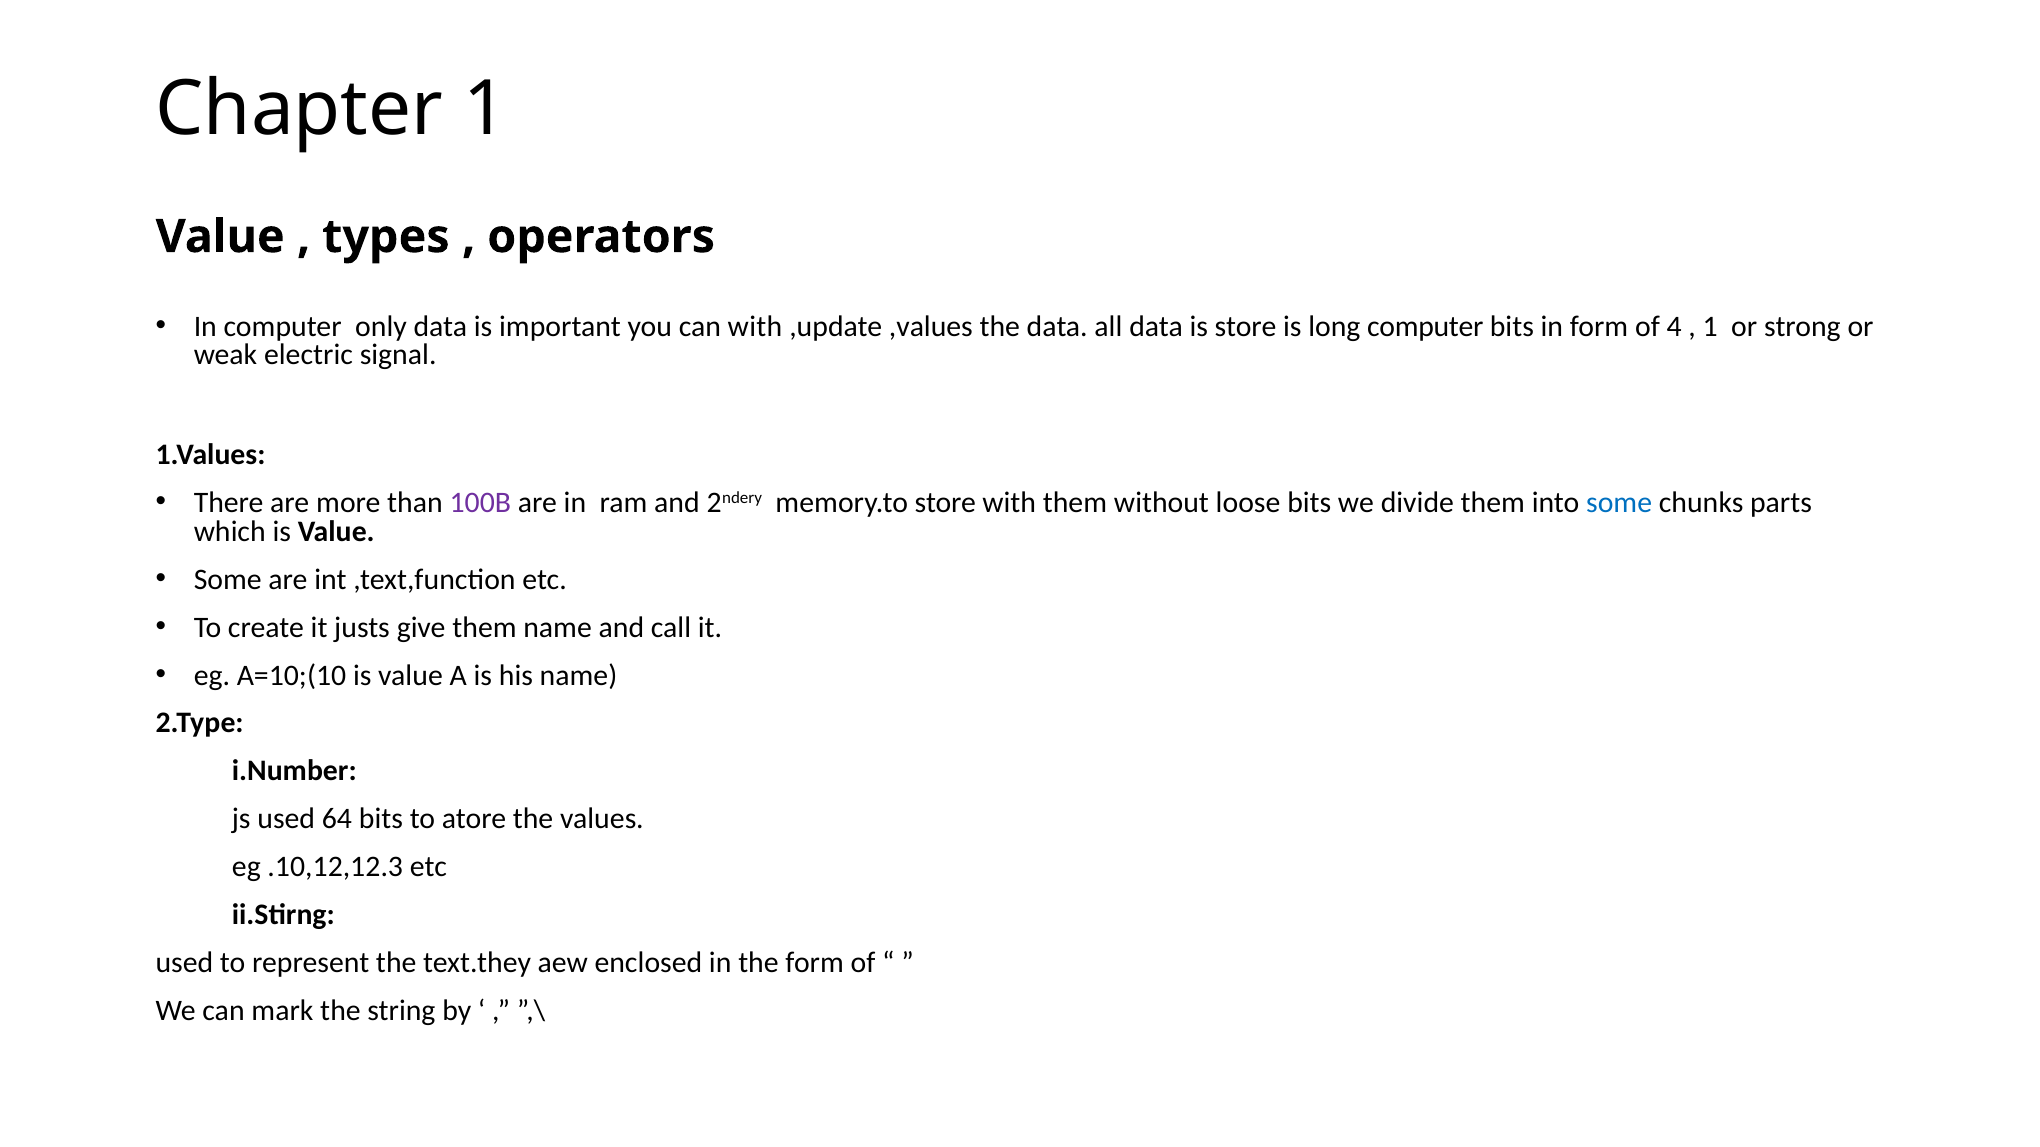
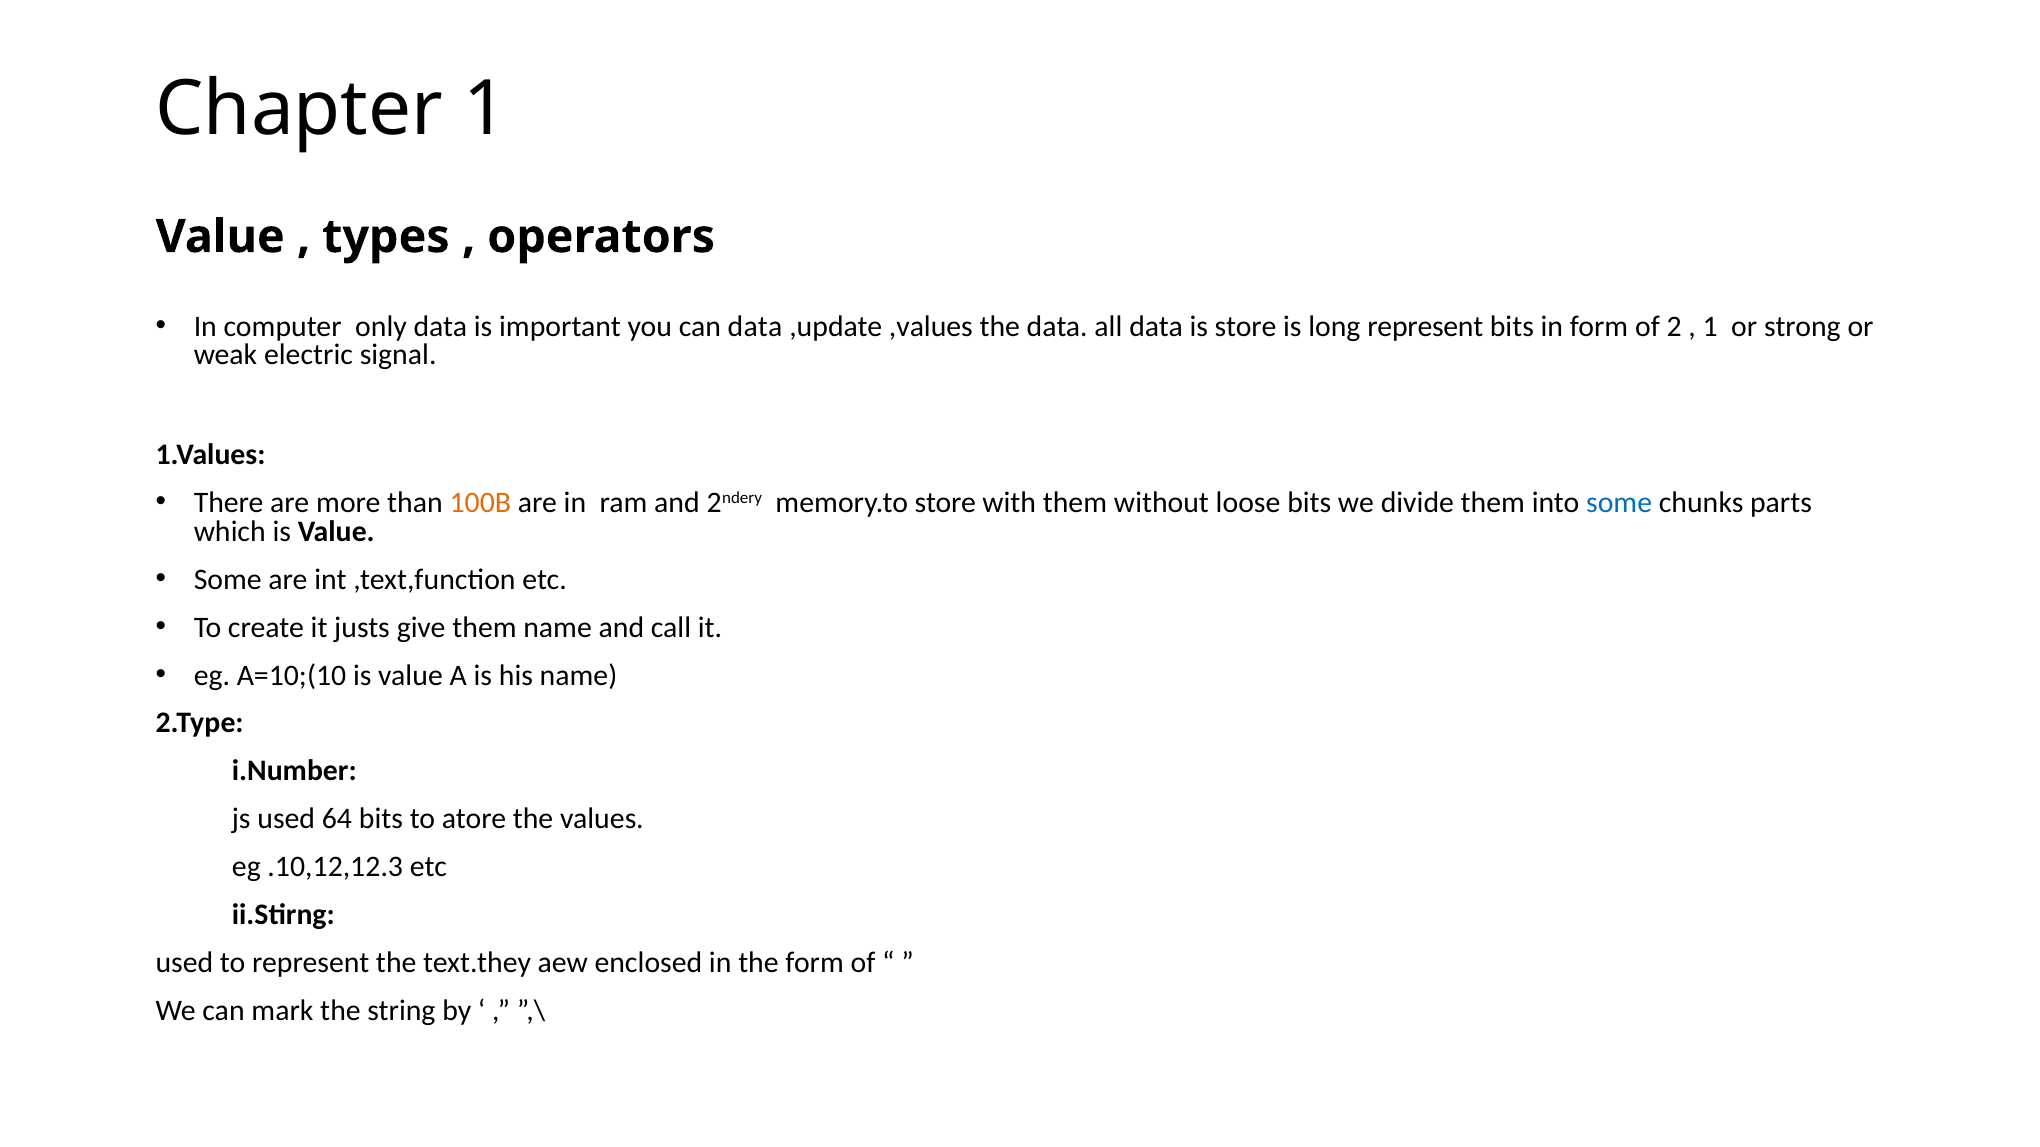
can with: with -> data (755, 326)
long computer: computer -> represent (1425, 326)
4: 4 -> 2 (1674, 326)
100B colour: purple -> orange (480, 503)
